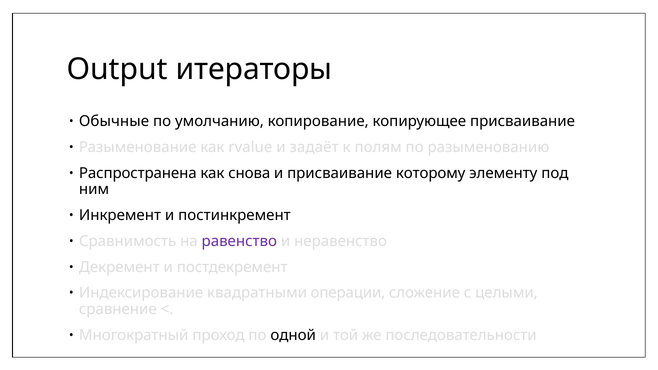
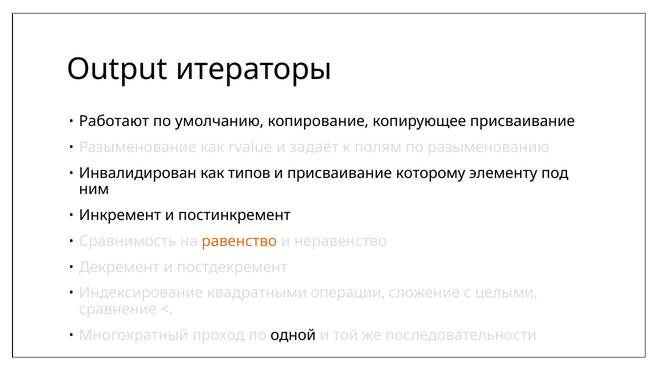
Обычные: Обычные -> Работают (114, 122)
Распространена: Распространена -> Инвалидирован (138, 173)
снова: снова -> типов (249, 173)
равенство colour: purple -> orange (239, 241)
